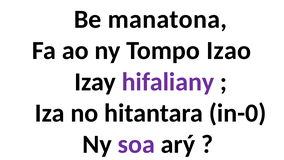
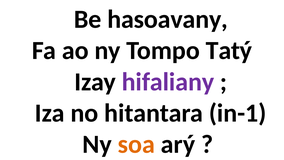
manatona: manatona -> hasoavany (168, 19)
Izao: Izao -> Tatý (229, 50)
in-0: in-0 -> in-1 (238, 113)
soa colour: purple -> orange (136, 144)
